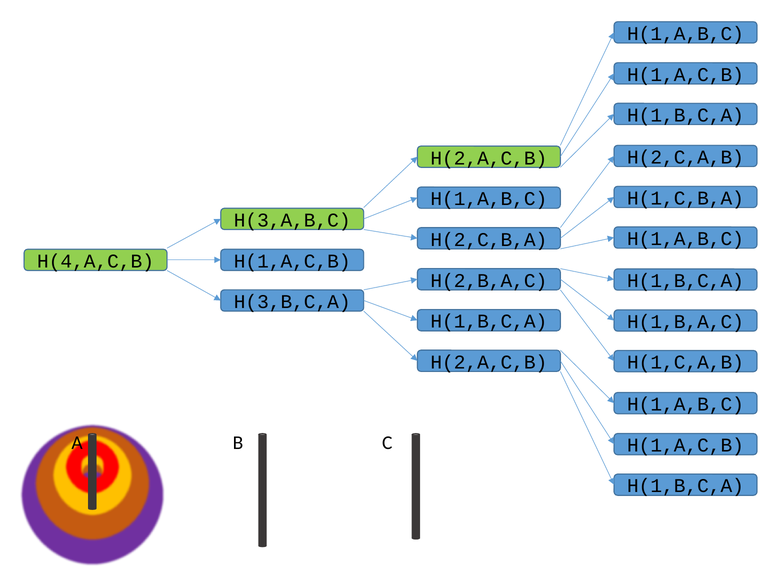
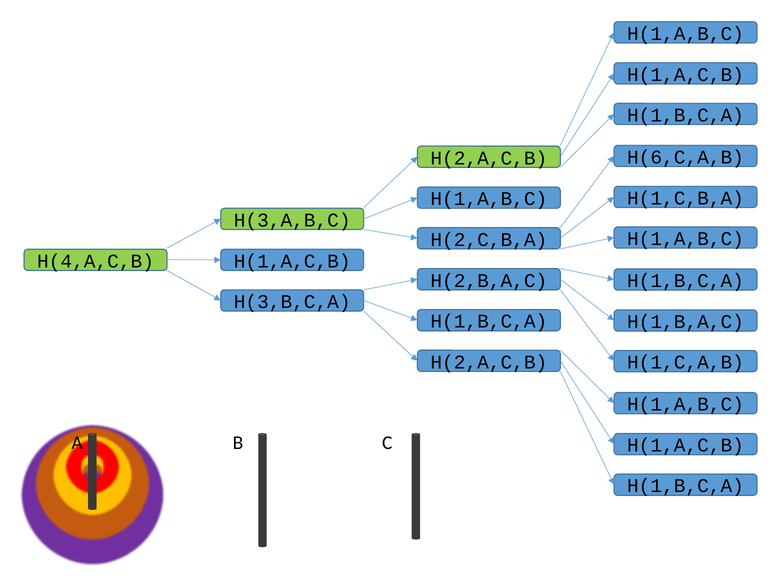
H(2,C,A,B: H(2,C,A,B -> H(6,C,A,B (685, 157)
